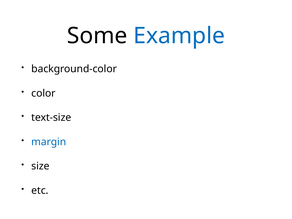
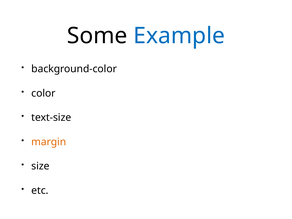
margin colour: blue -> orange (49, 142)
